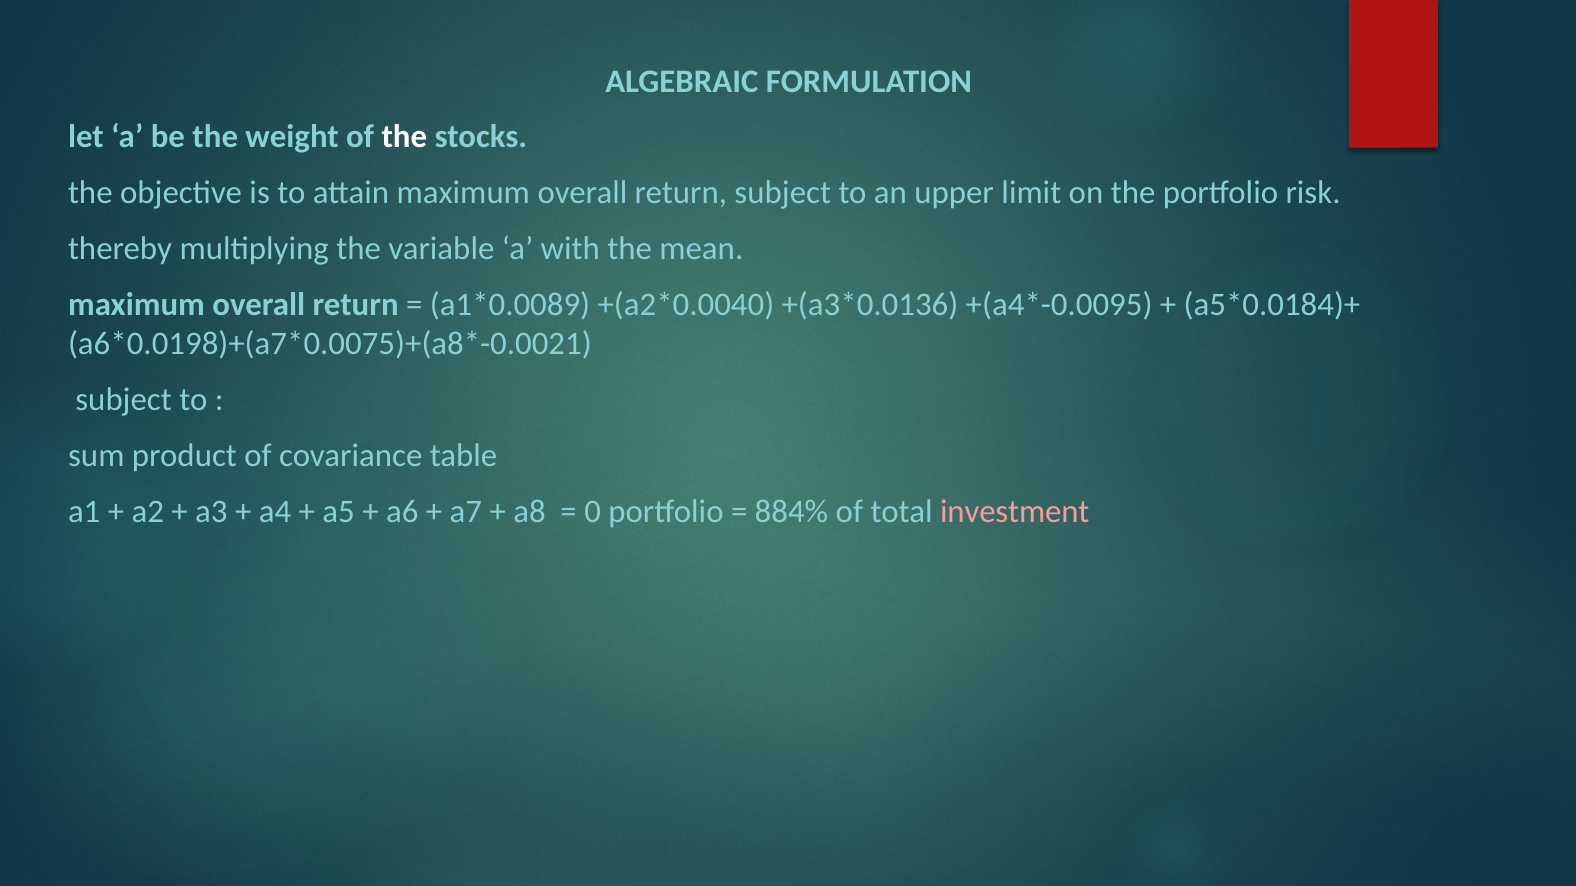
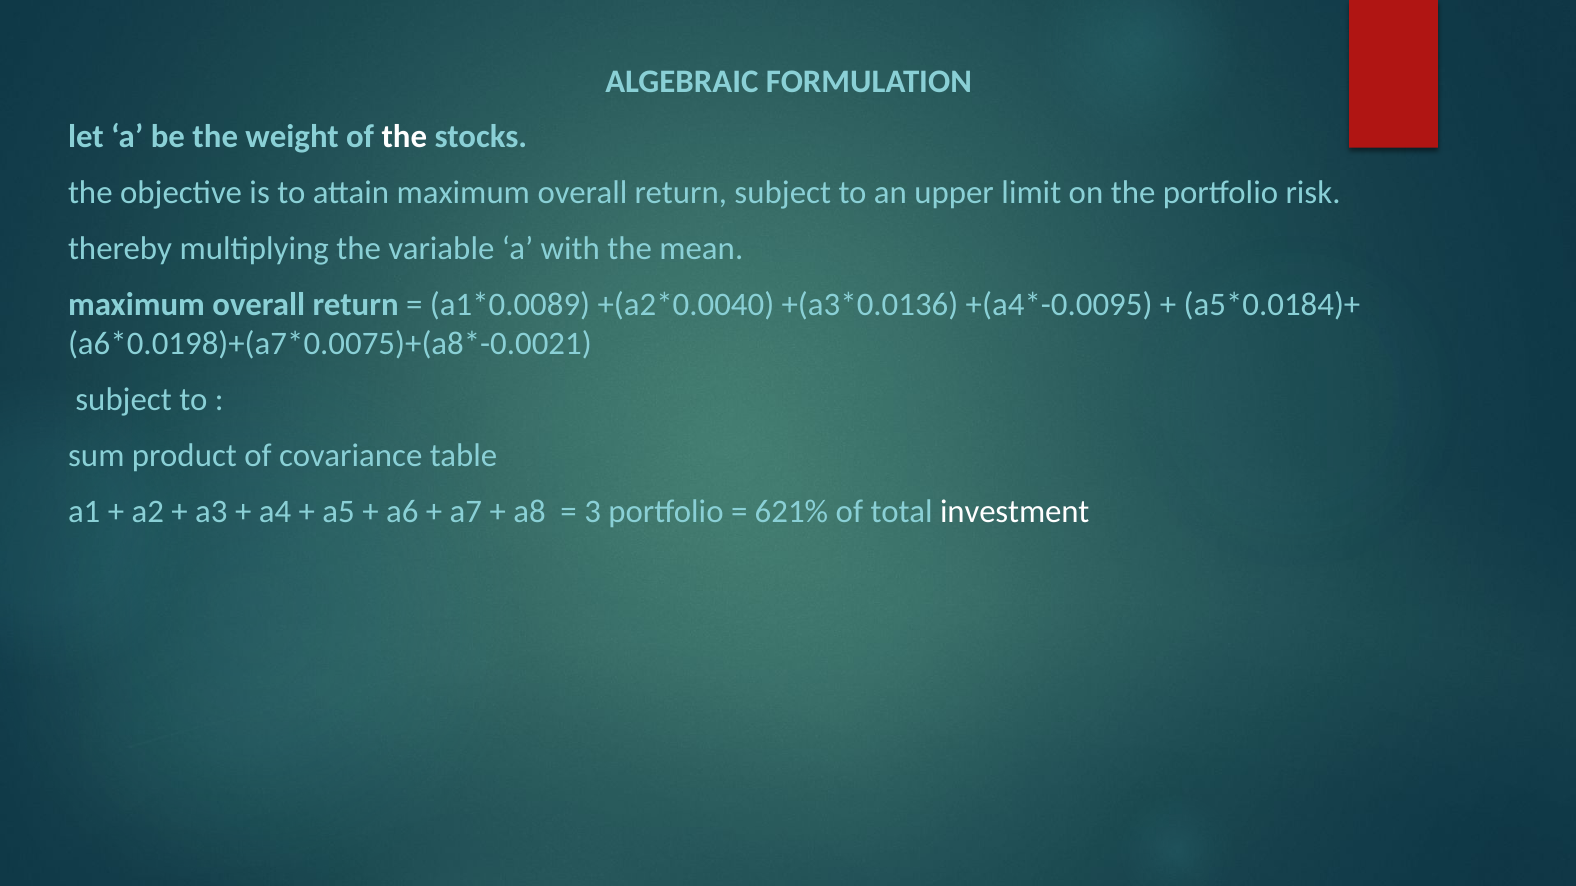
0: 0 -> 3 (593, 512)
884%: 884% -> 621% (791, 512)
investment colour: pink -> white (1015, 512)
